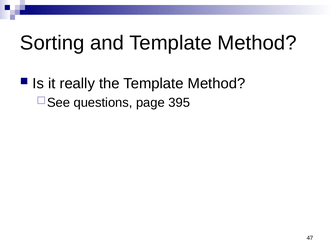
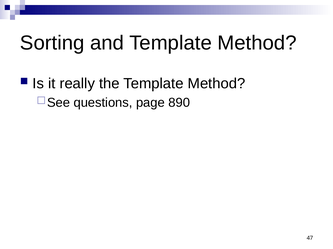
395: 395 -> 890 (179, 103)
